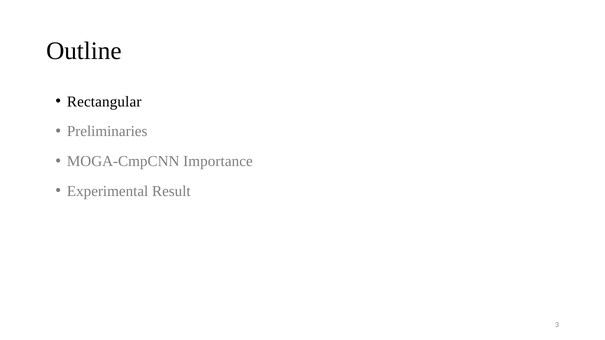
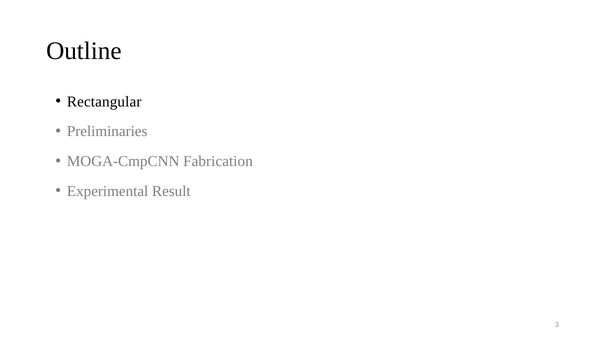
Importance: Importance -> Fabrication (218, 161)
